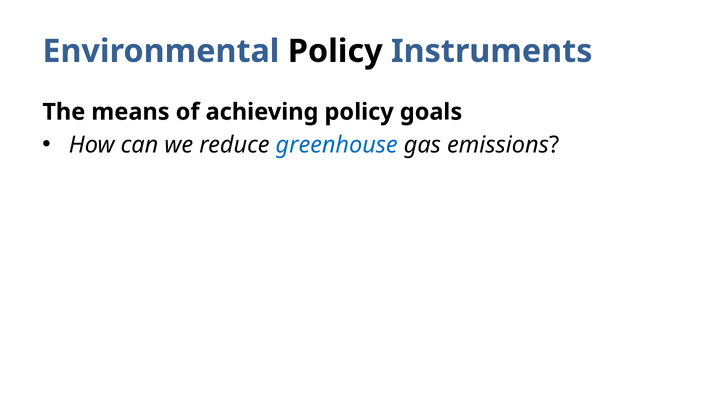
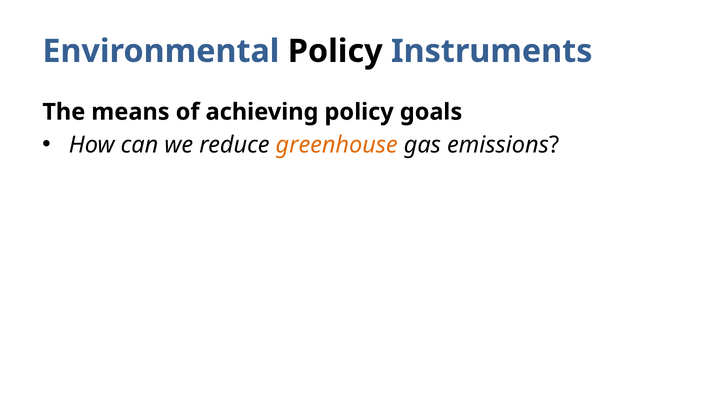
greenhouse colour: blue -> orange (337, 145)
